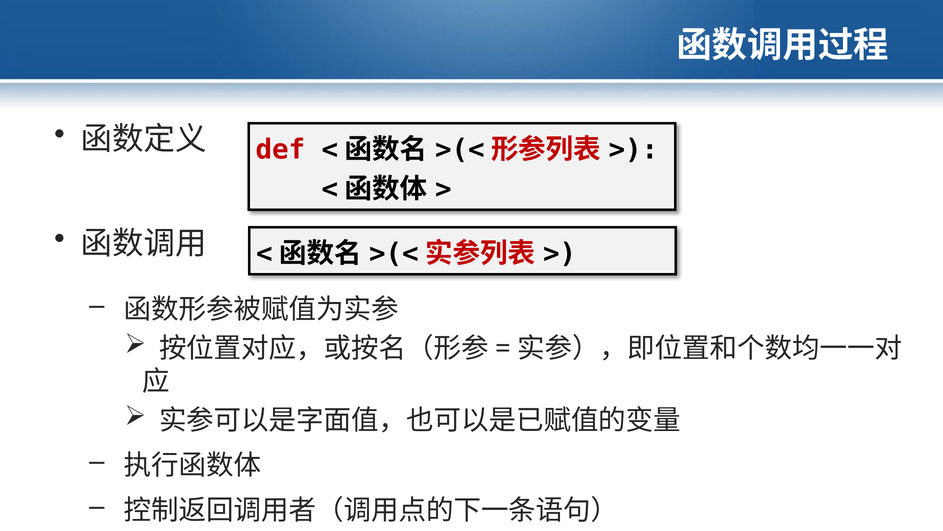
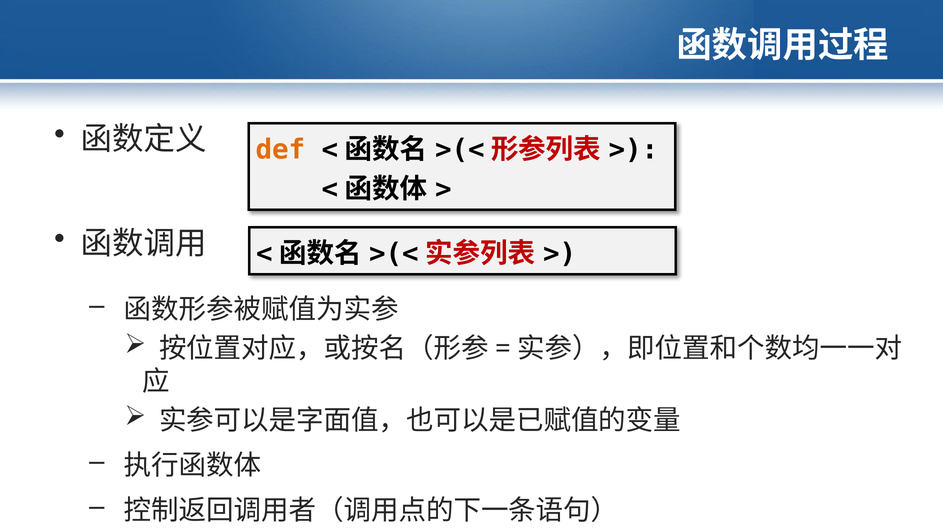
def colour: red -> orange (281, 149)
